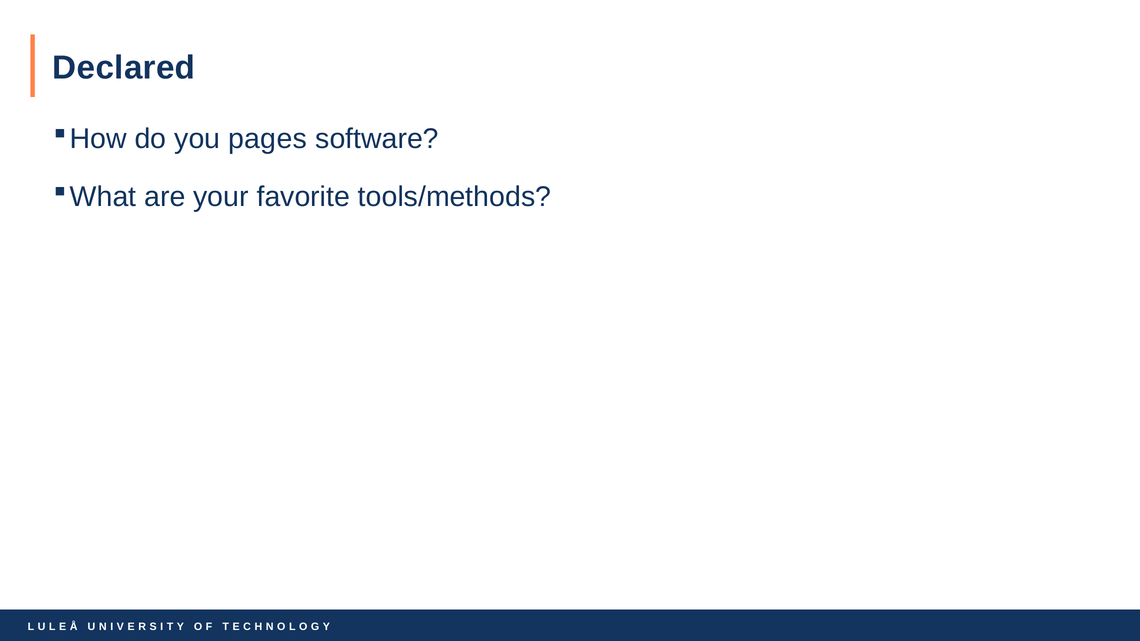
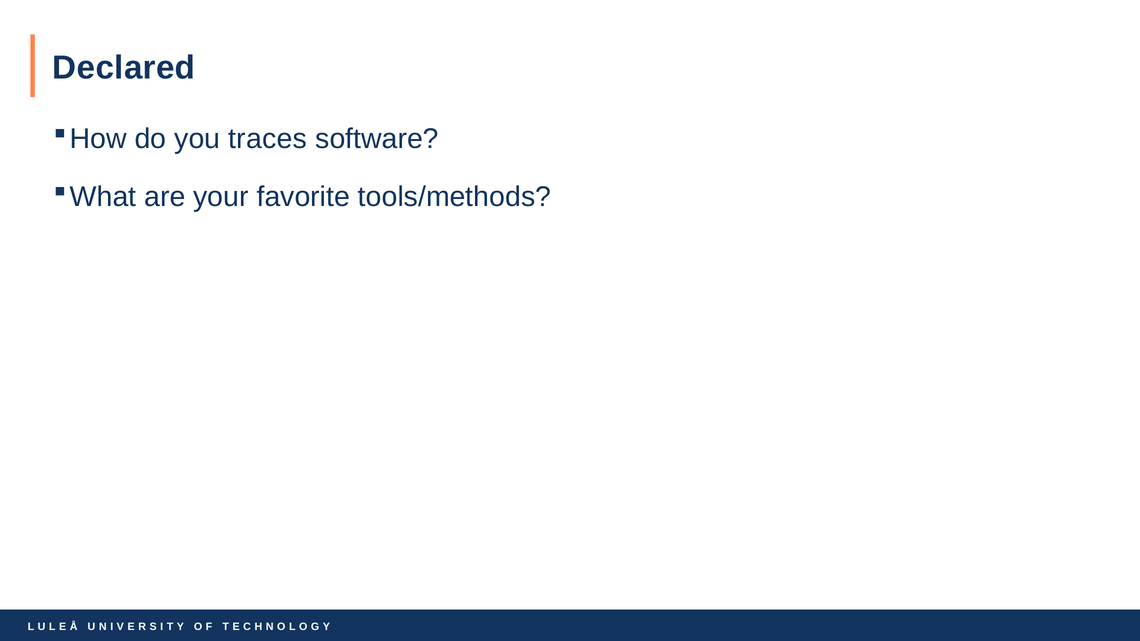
pages: pages -> traces (268, 139)
